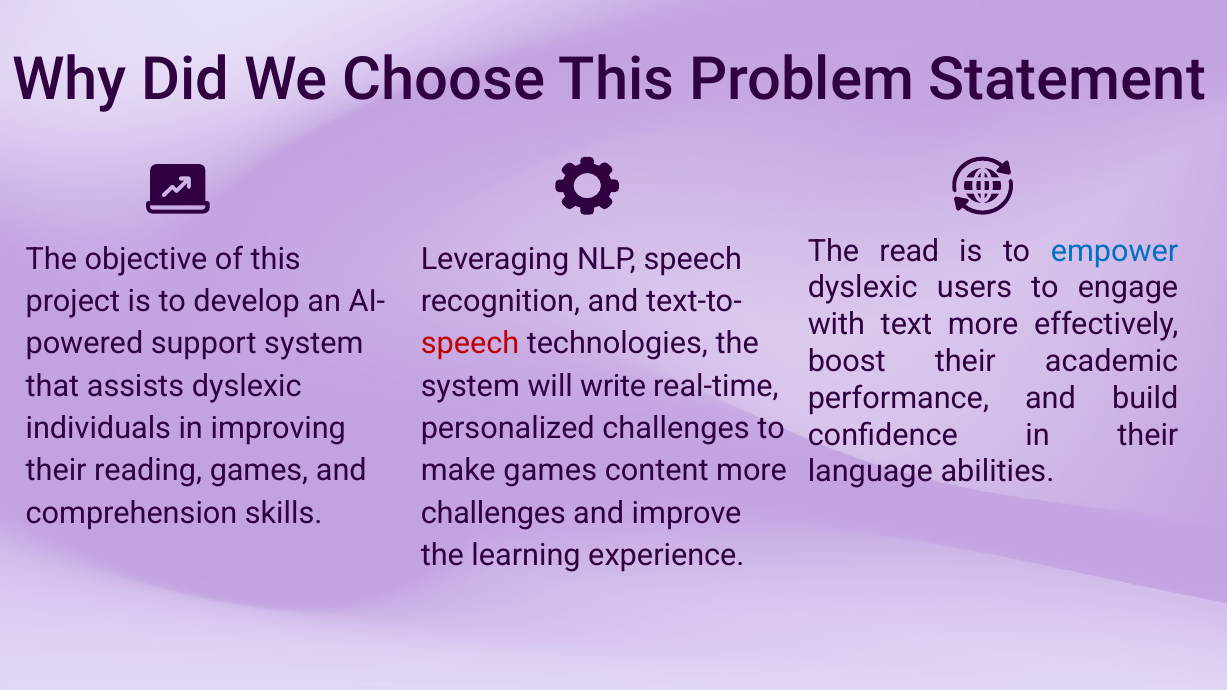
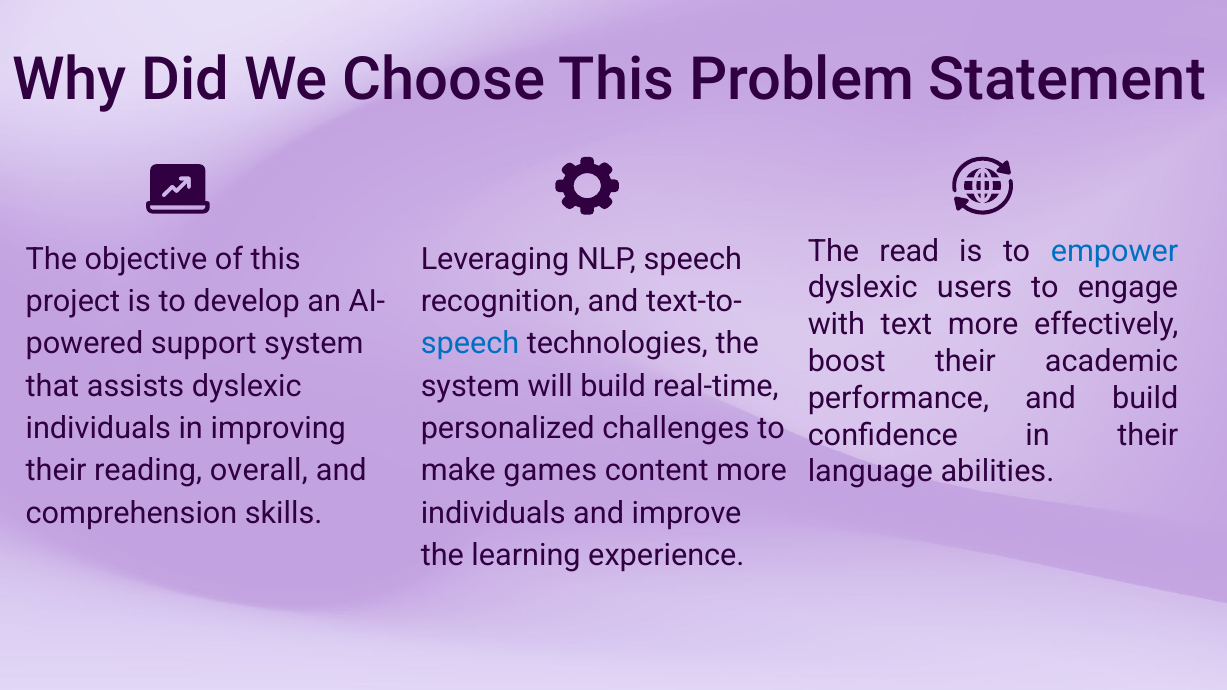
speech colour: red -> blue (470, 344)
will write: write -> build (613, 386)
reading games: games -> overall (259, 471)
challenges: challenges -> individuals (493, 513)
